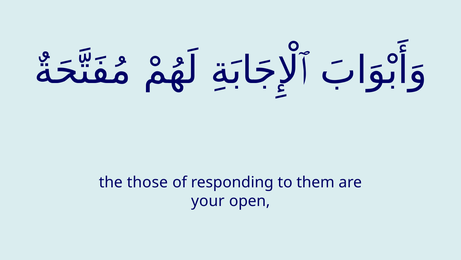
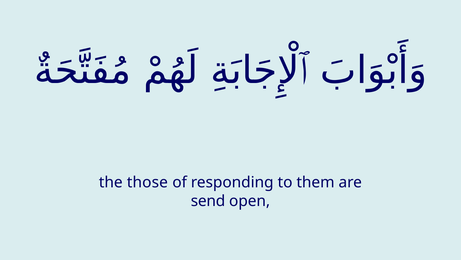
your: your -> send (208, 200)
